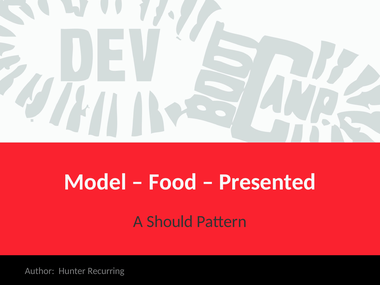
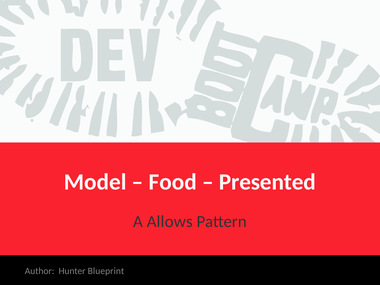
Should: Should -> Allows (170, 222)
Recurring: Recurring -> Blueprint (106, 271)
